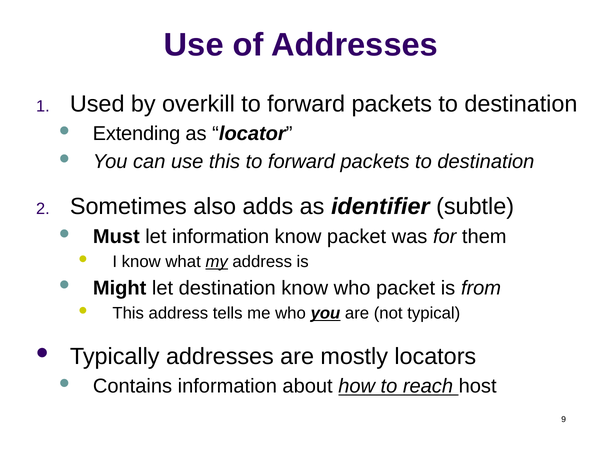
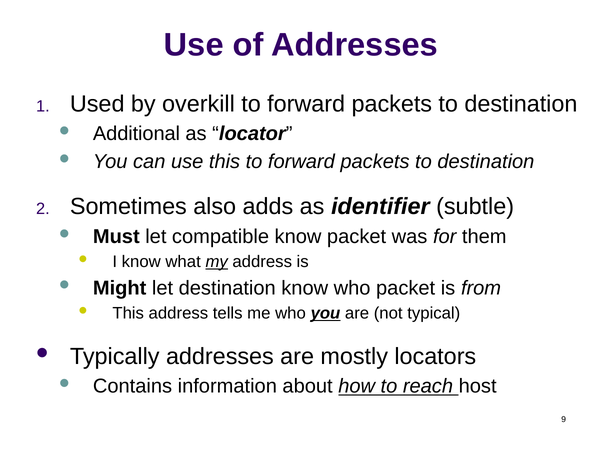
Extending: Extending -> Additional (137, 134)
let information: information -> compatible (221, 237)
